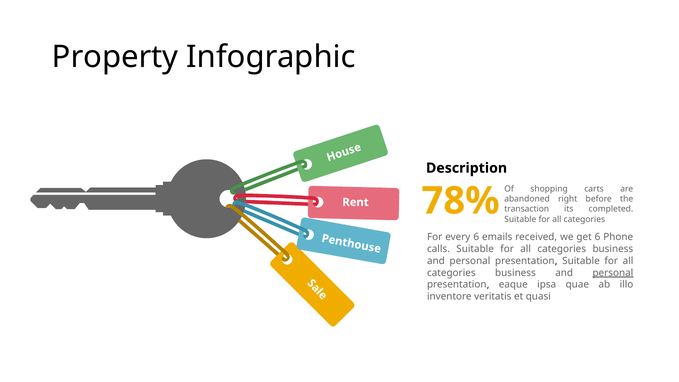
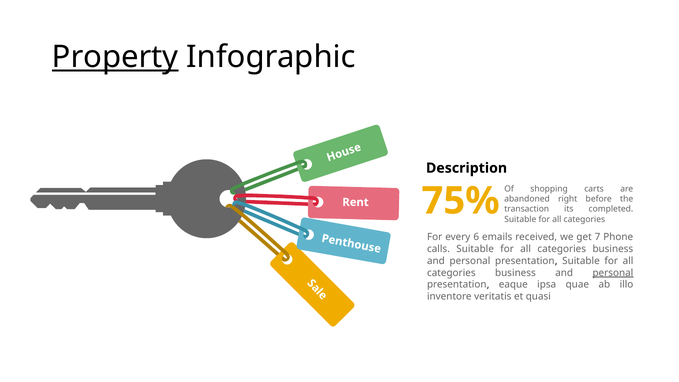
Property underline: none -> present (115, 57)
78%: 78% -> 75% (461, 201)
get 6: 6 -> 7 (598, 237)
